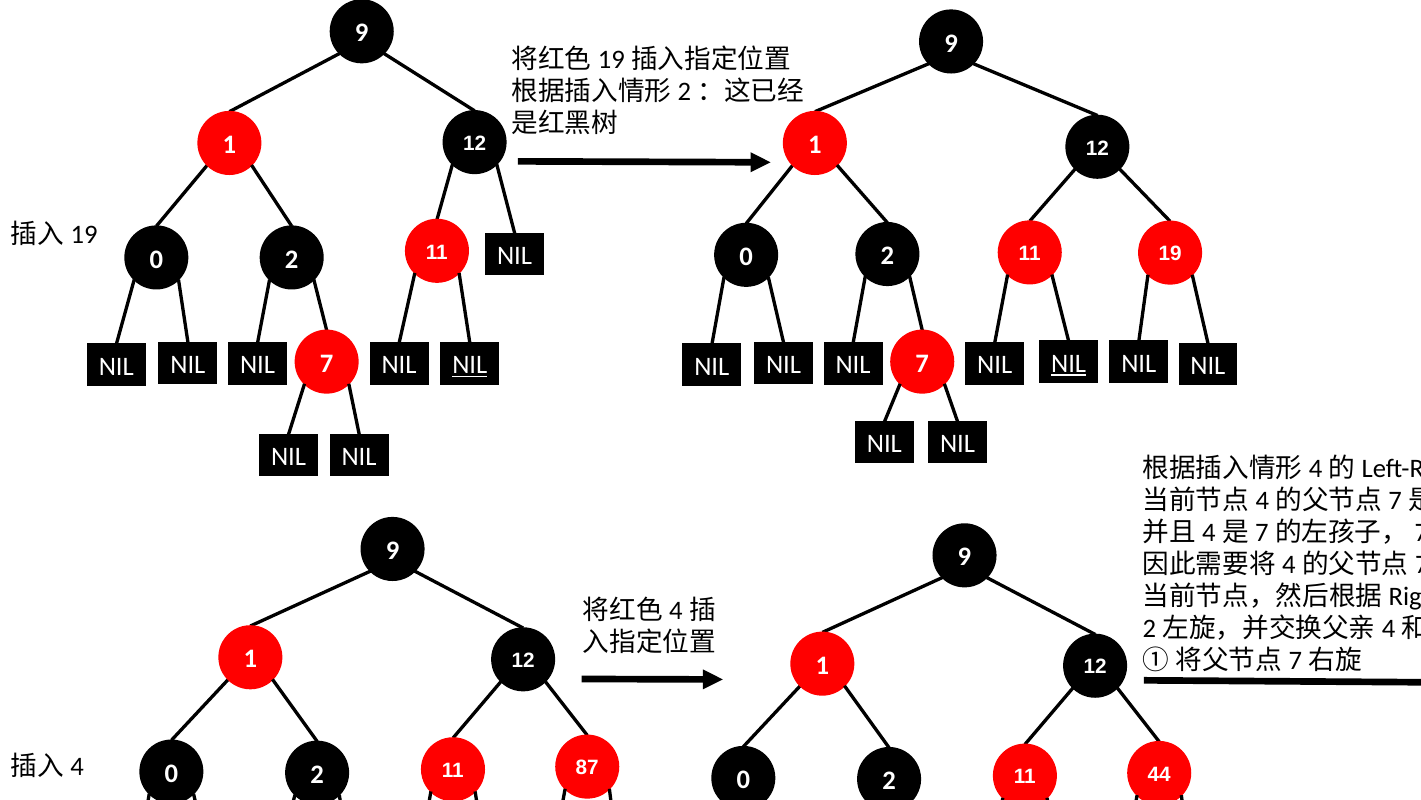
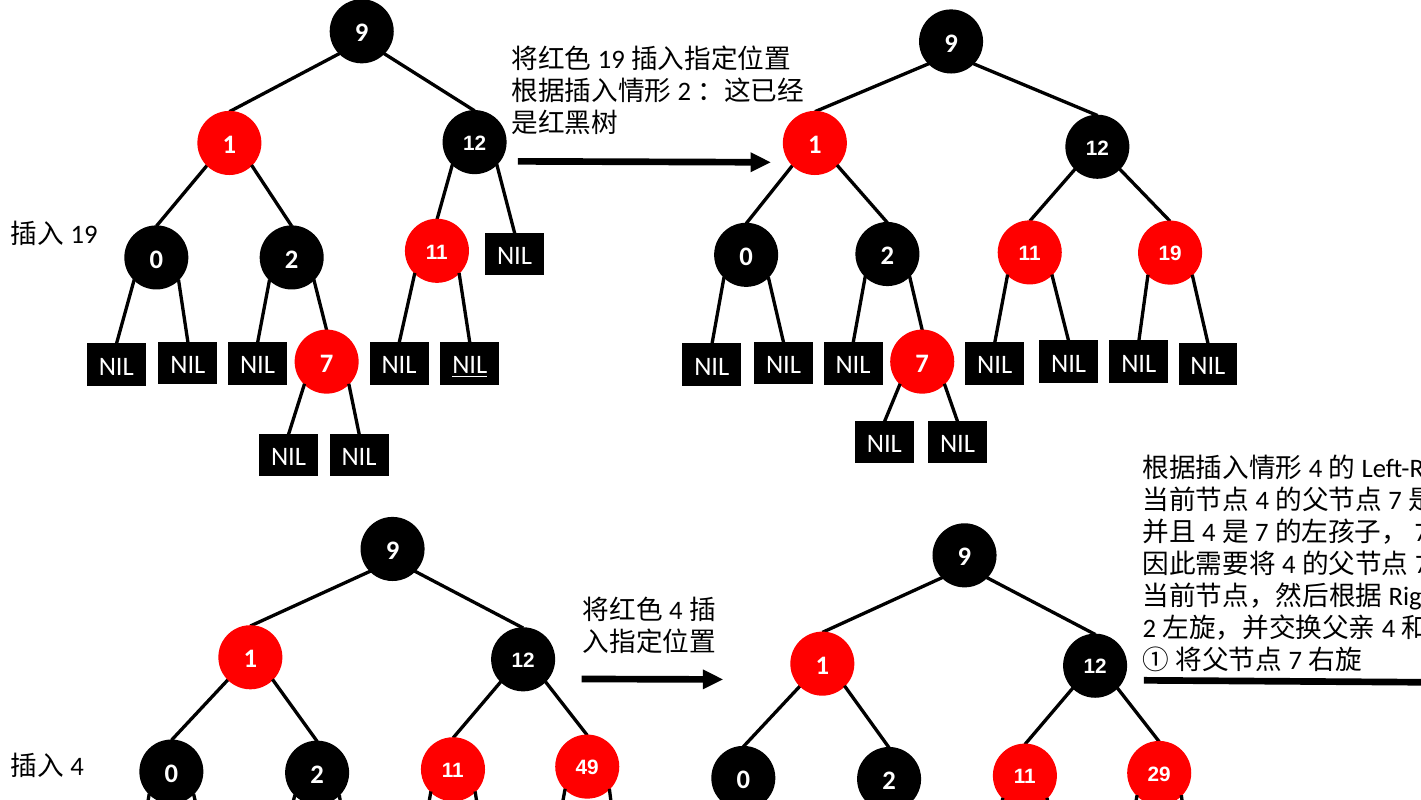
NIL underline: present -> none (1069, 363)
87: 87 -> 49 (587, 767)
44: 44 -> 29 (1159, 774)
